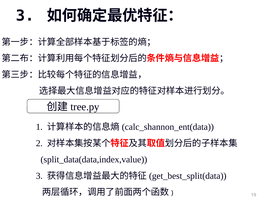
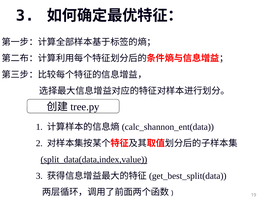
split_data(data,index,value underline: none -> present (94, 160)
